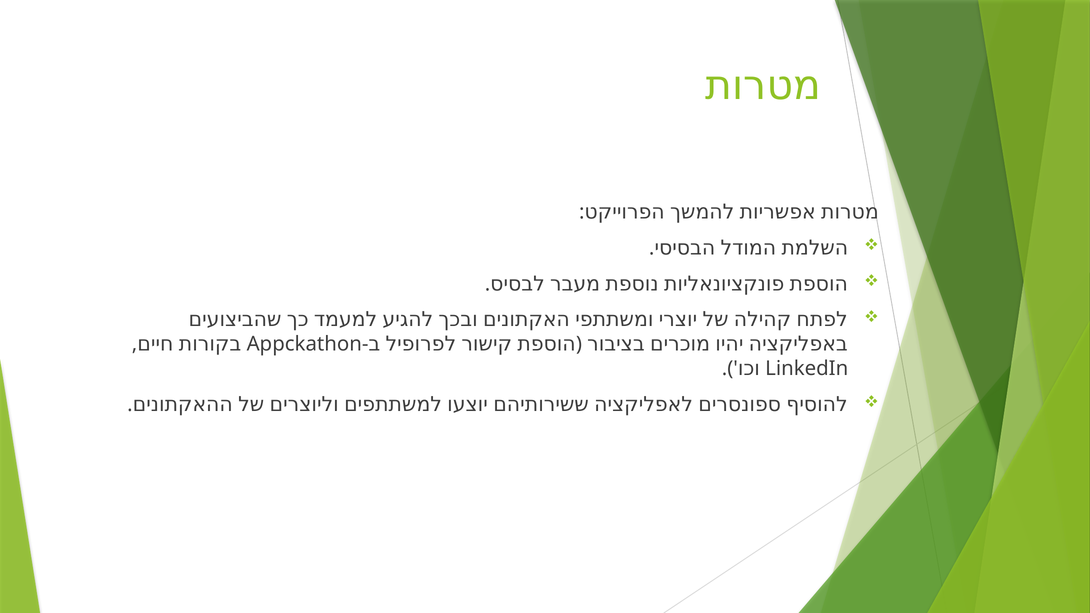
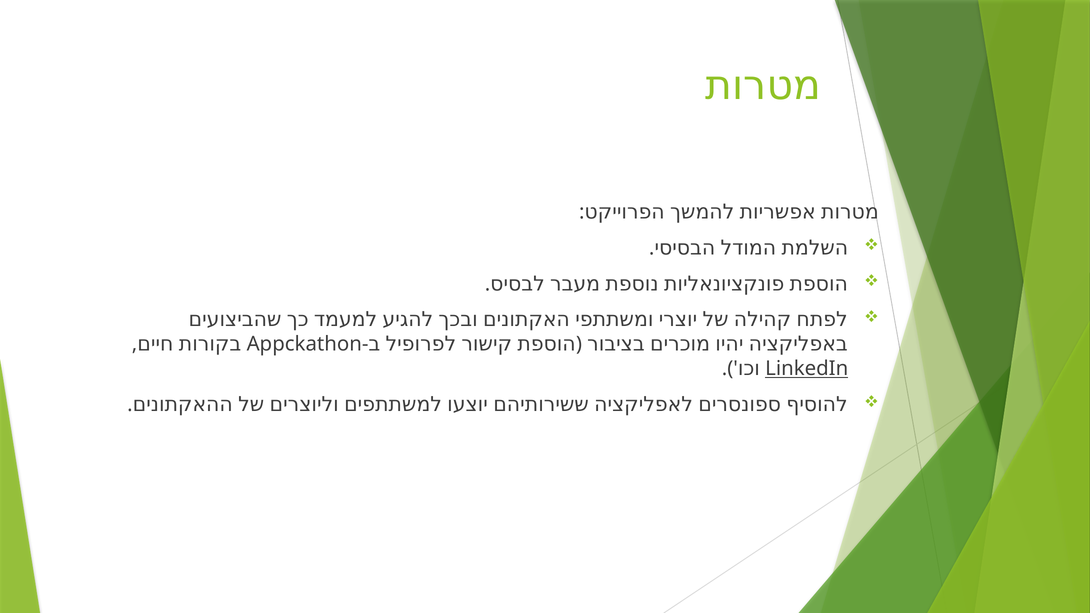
LinkedIn underline: none -> present (807, 369)
